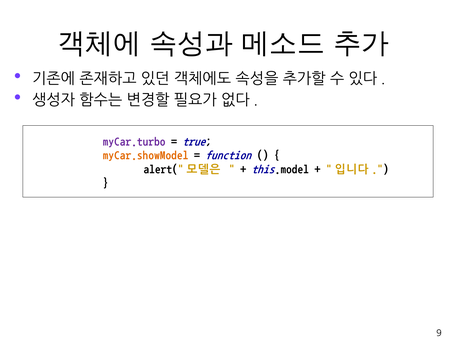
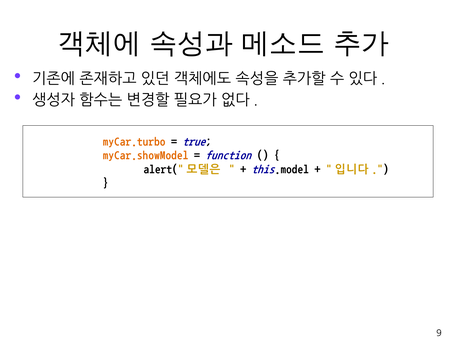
myCar.turbo colour: purple -> orange (134, 141)
